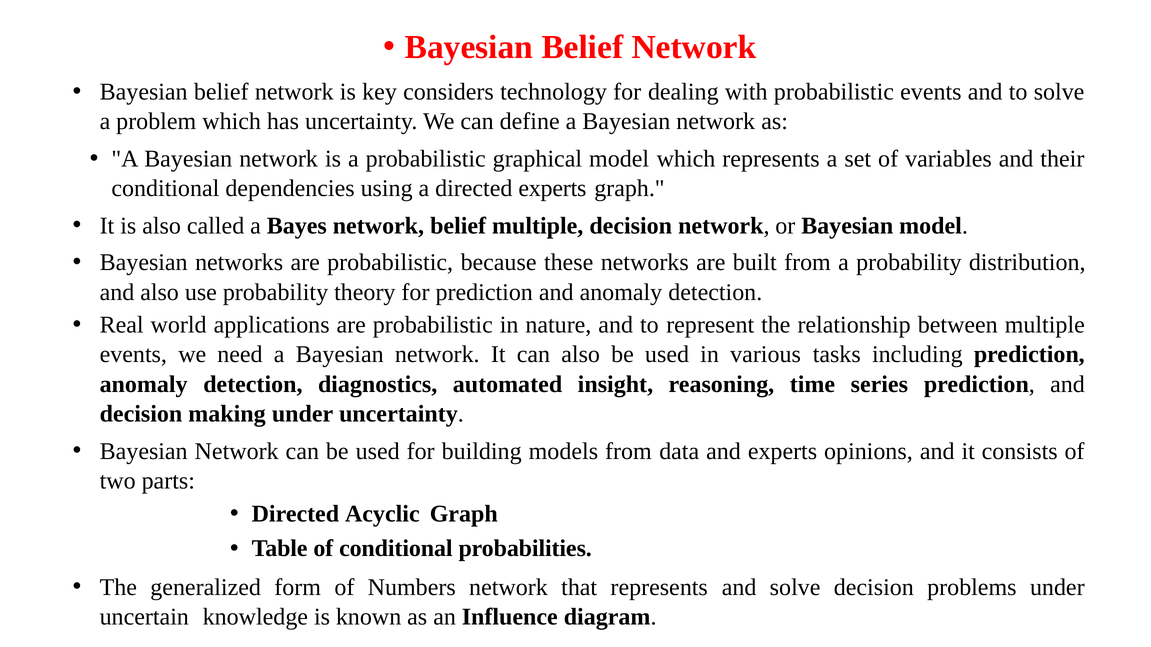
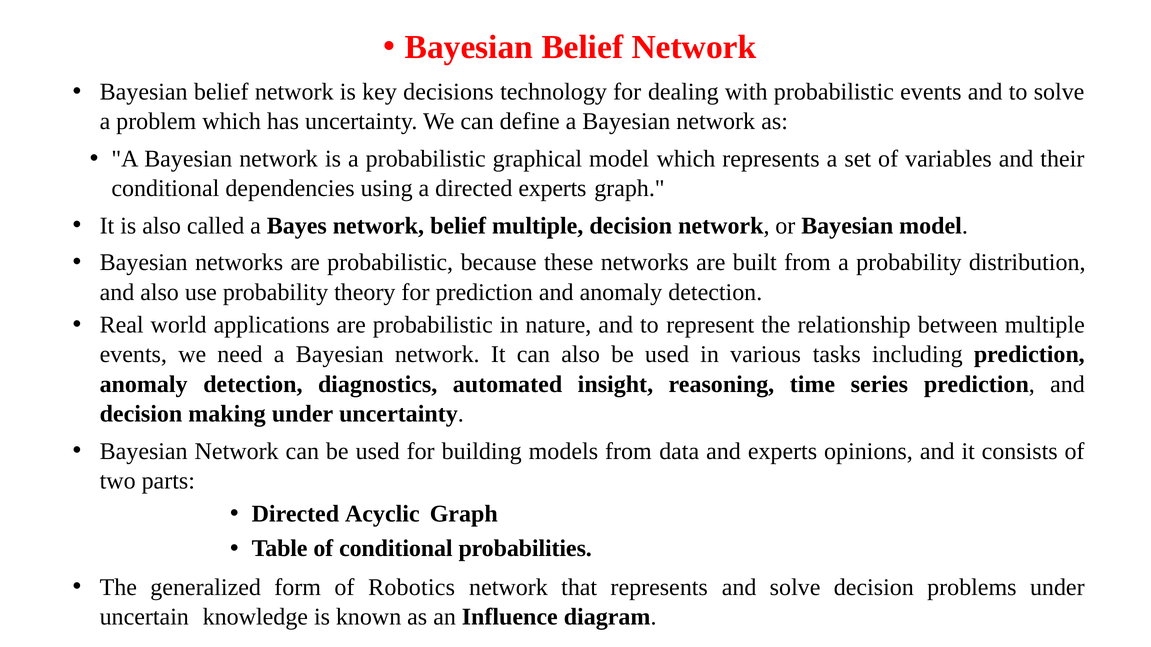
considers: considers -> decisions (448, 92)
Numbers: Numbers -> Robotics (412, 588)
